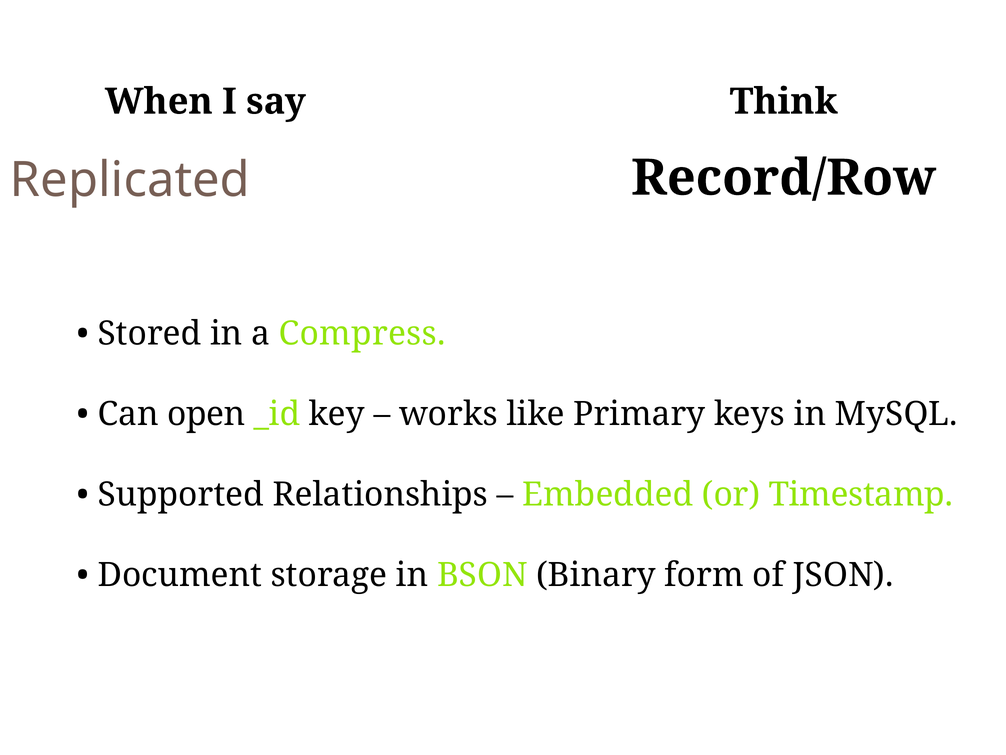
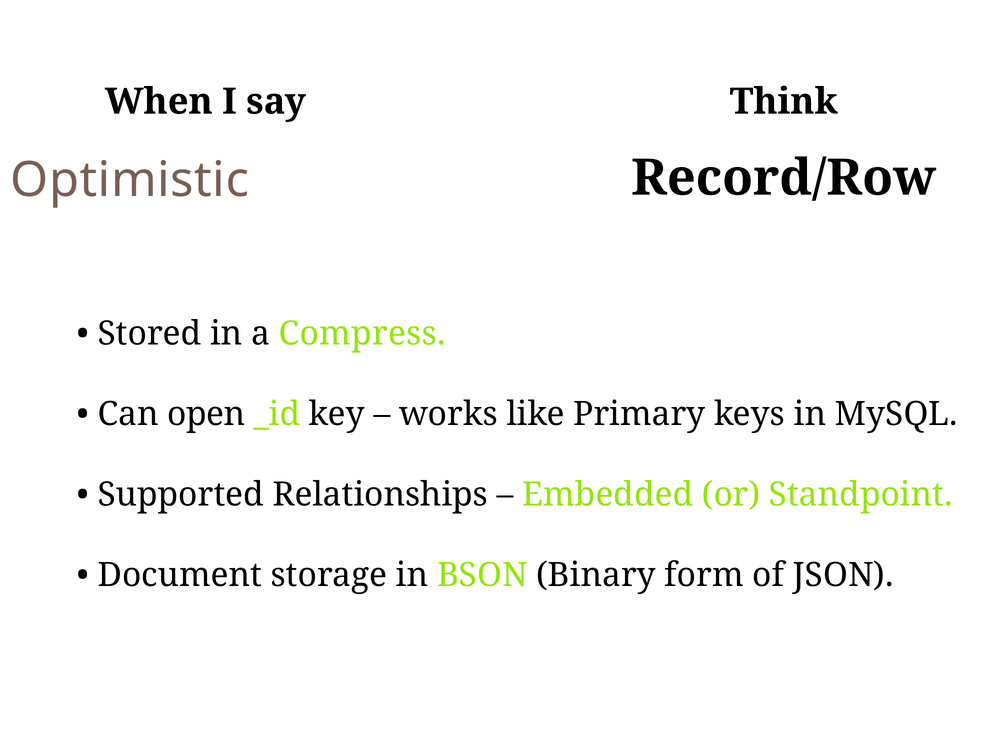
Replicated: Replicated -> Optimistic (130, 180)
Timestamp: Timestamp -> Standpoint (861, 495)
